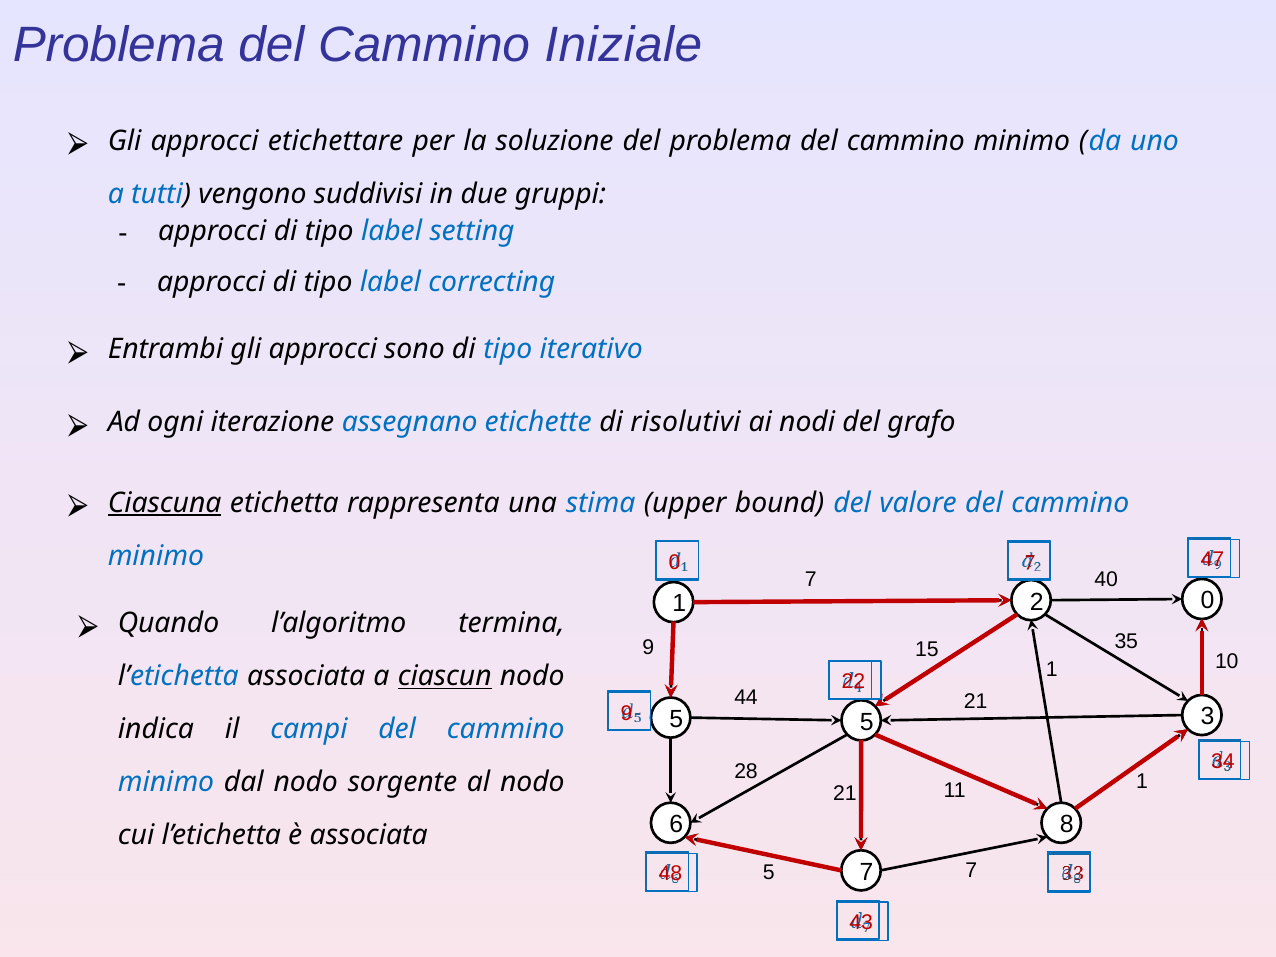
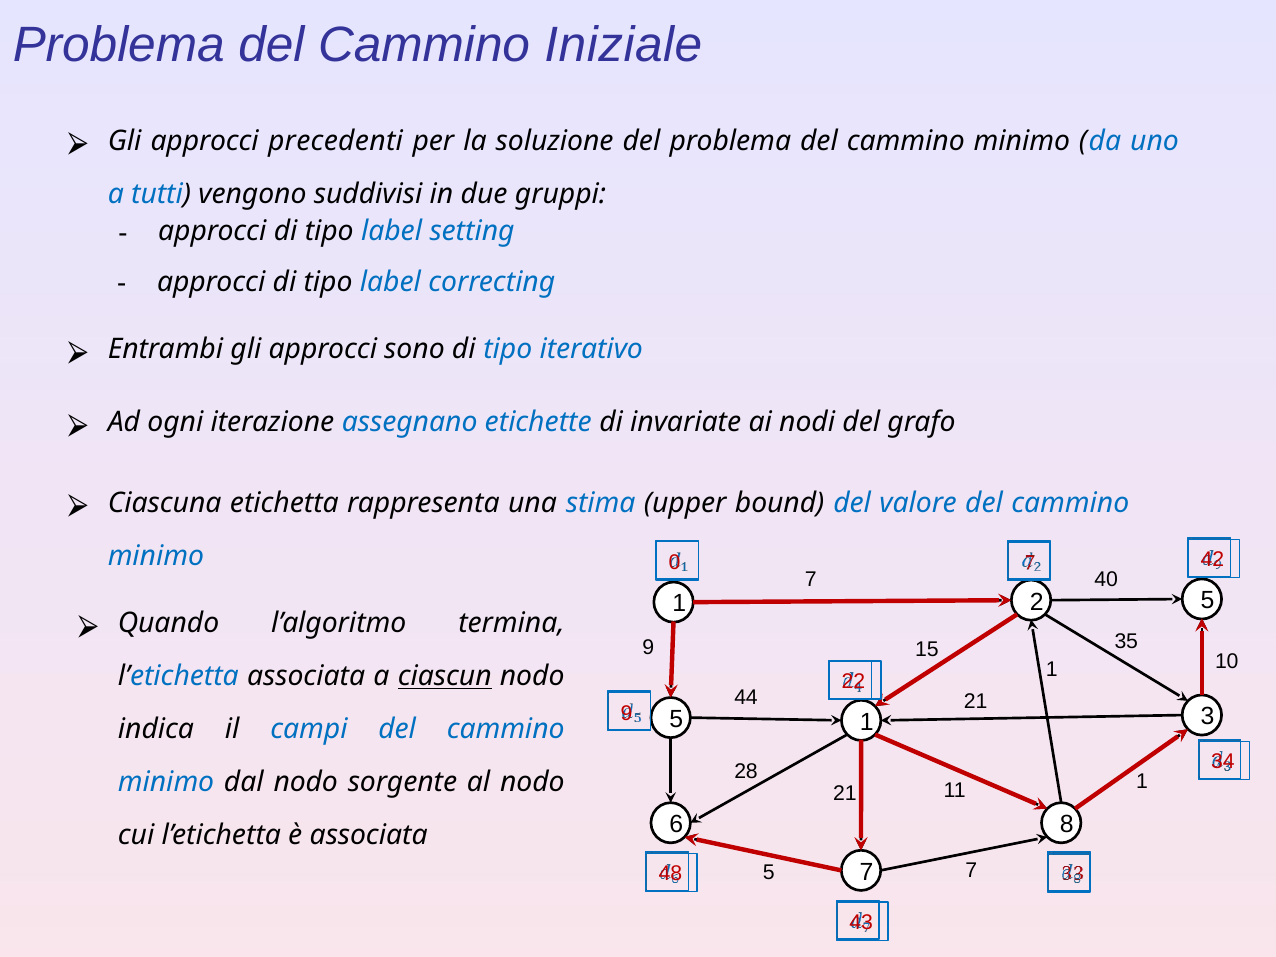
etichettare: etichettare -> precedenti (336, 141)
risolutivi: risolutivi -> invariate (686, 422)
Ciascuna underline: present -> none (165, 503)
47: 47 -> 42 (1212, 560)
2 0: 0 -> 5 (1207, 601)
5 5: 5 -> 1 (867, 722)
